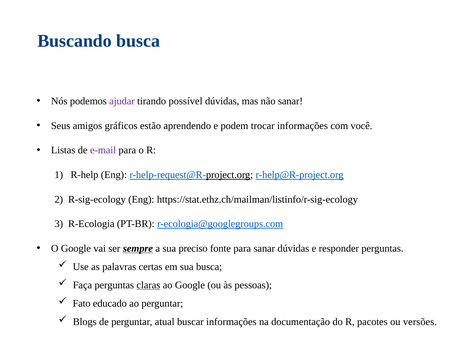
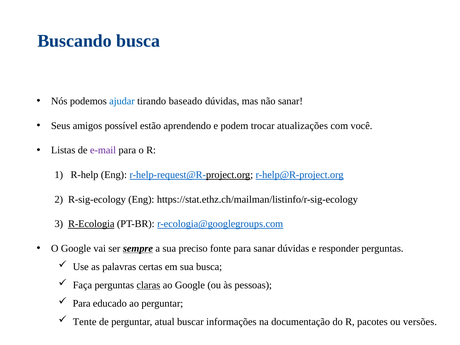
ajudar colour: purple -> blue (122, 101)
possível: possível -> baseado (186, 101)
gráficos: gráficos -> possível (121, 126)
trocar informações: informações -> atualizações (303, 126)
R-Ecologia underline: none -> present (91, 224)
Fato: Fato -> Para (82, 303)
Blogs: Blogs -> Tente (85, 322)
